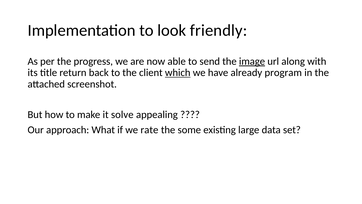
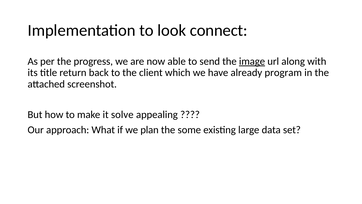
friendly: friendly -> connect (219, 30)
which underline: present -> none (178, 73)
rate: rate -> plan (150, 130)
